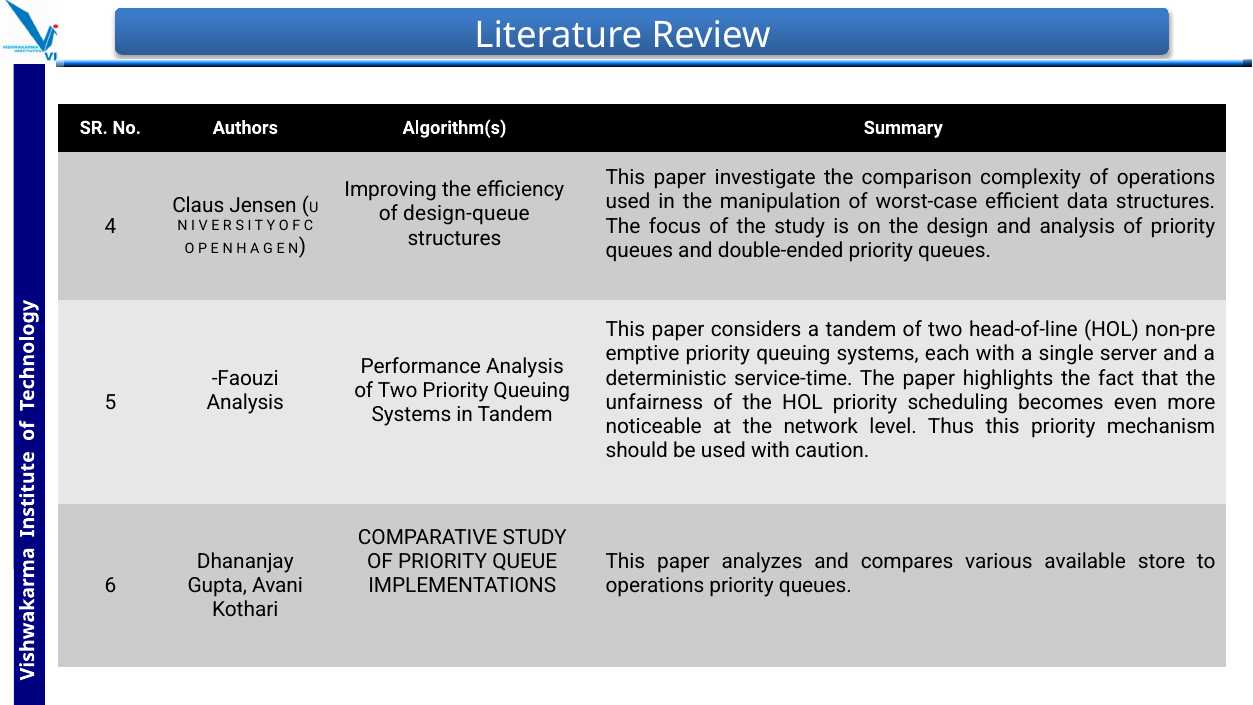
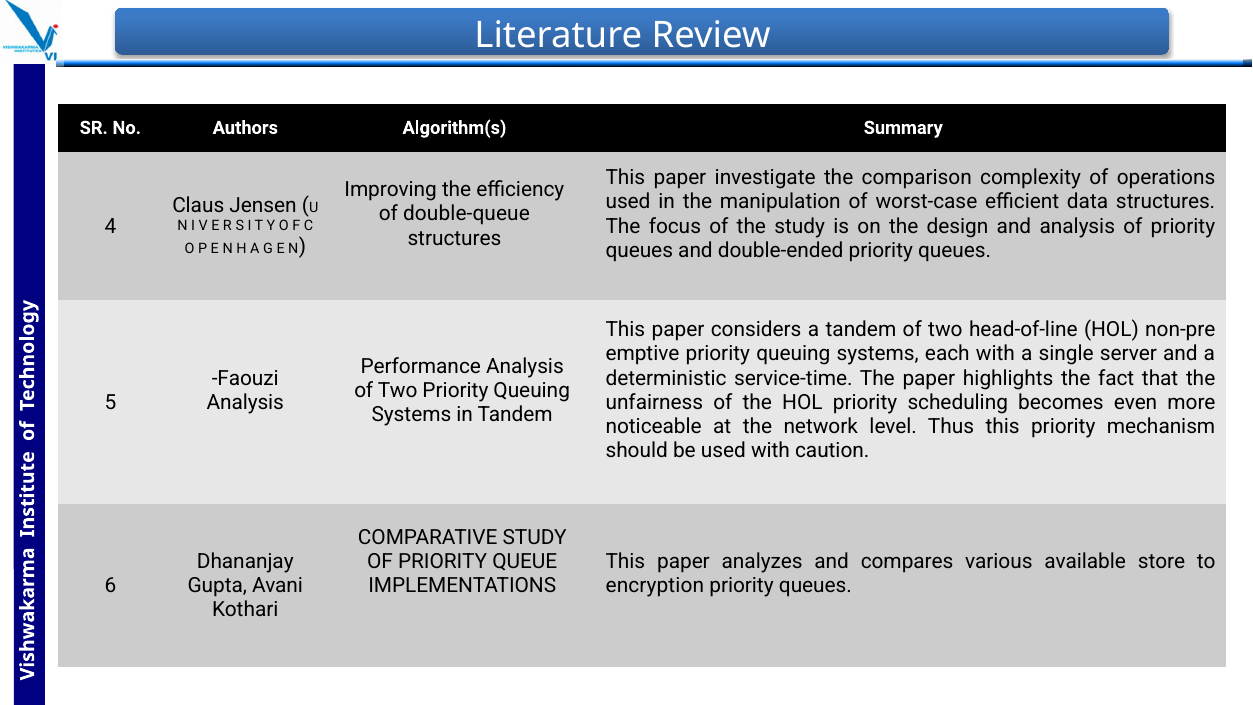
design-queue: design-queue -> double-queue (466, 214)
operations: operations -> encryption (655, 586)
